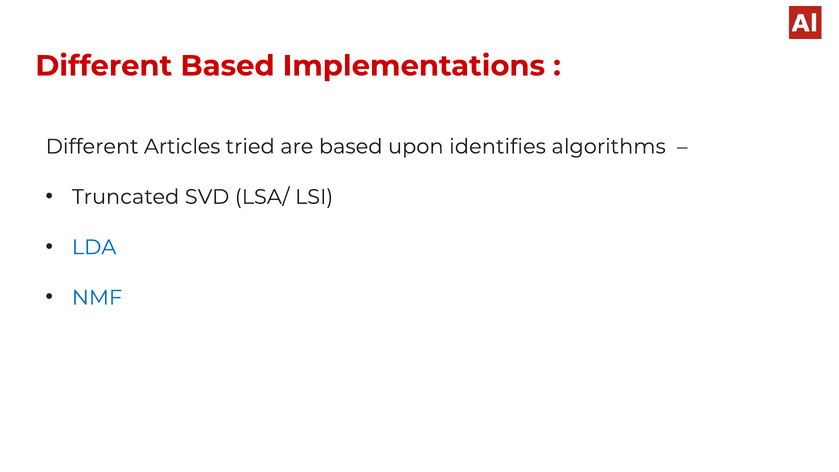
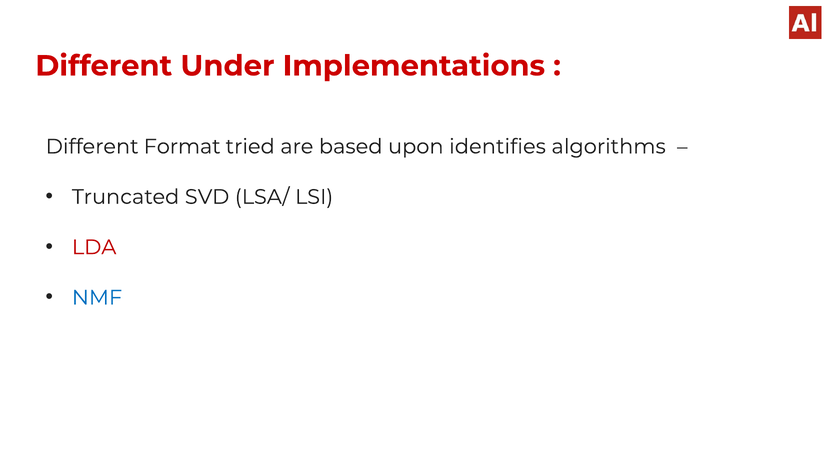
Different Based: Based -> Under (227, 66)
Articles: Articles -> Format (182, 147)
LDA colour: blue -> red (94, 247)
